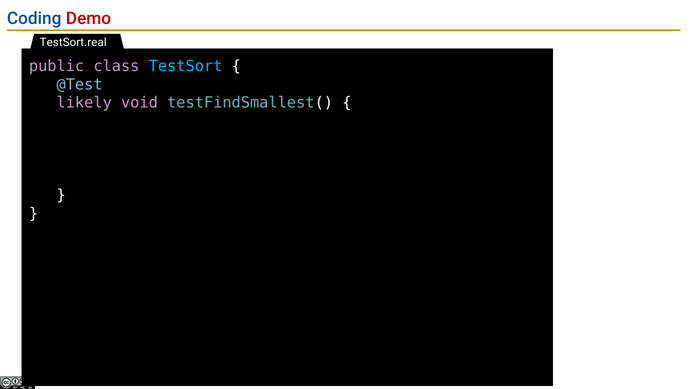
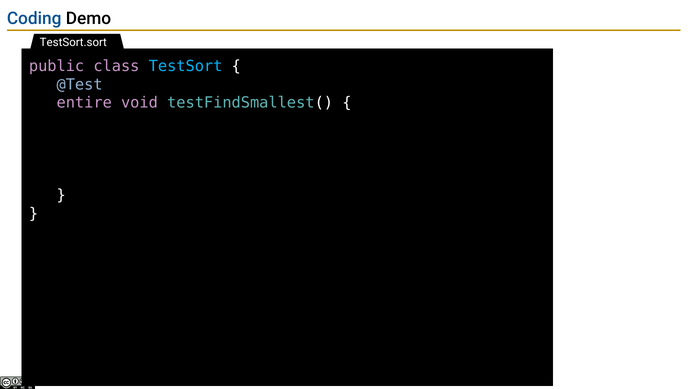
Demo colour: red -> black (88, 18)
TestSort.real: TestSort.real -> TestSort.sort (73, 42)
likely: likely -> entire (84, 103)
